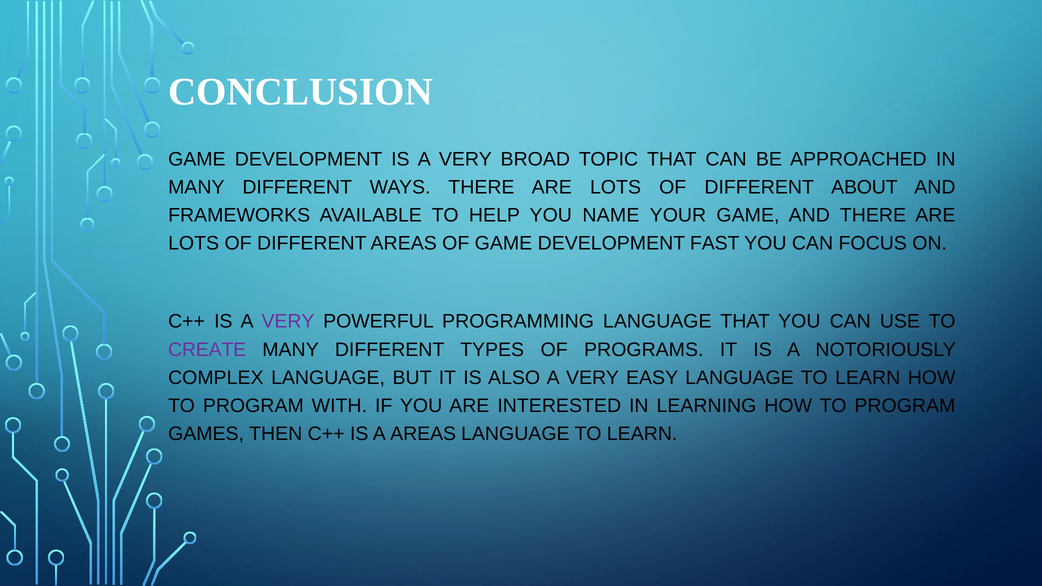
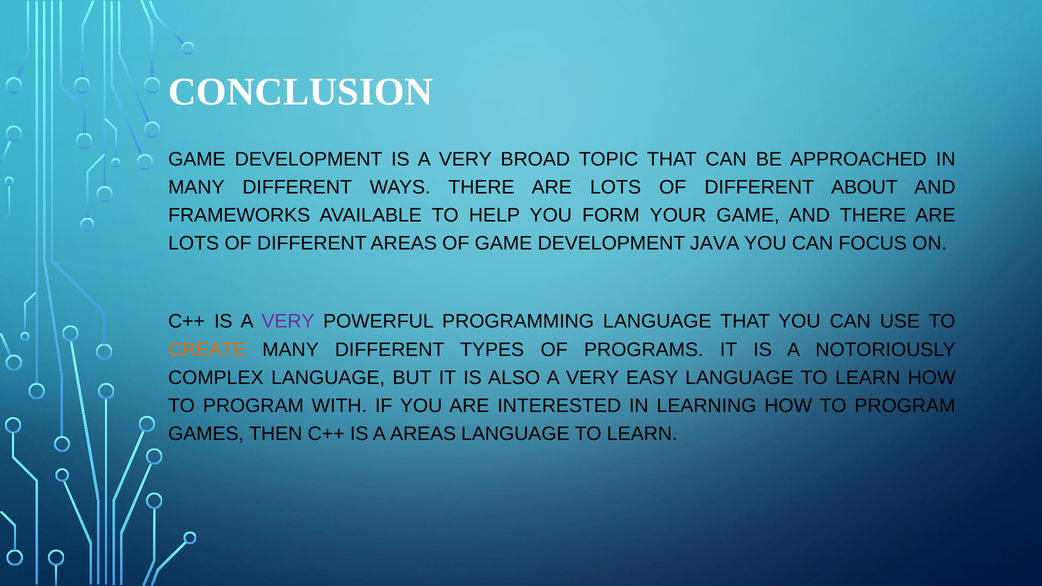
NAME: NAME -> FORM (611, 215)
FAST: FAST -> JAVA (715, 244)
CREATE colour: purple -> orange (207, 350)
